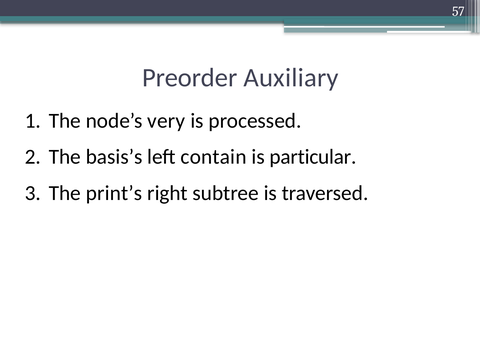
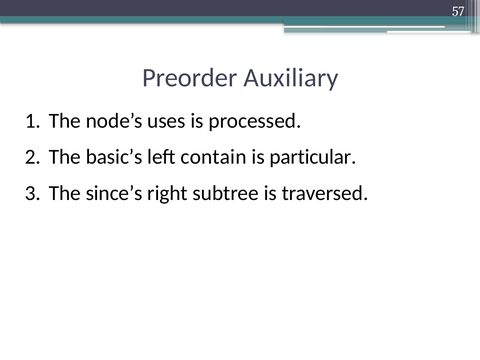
very: very -> uses (166, 121)
basis’s: basis’s -> basic’s (114, 157)
print’s: print’s -> since’s (114, 193)
